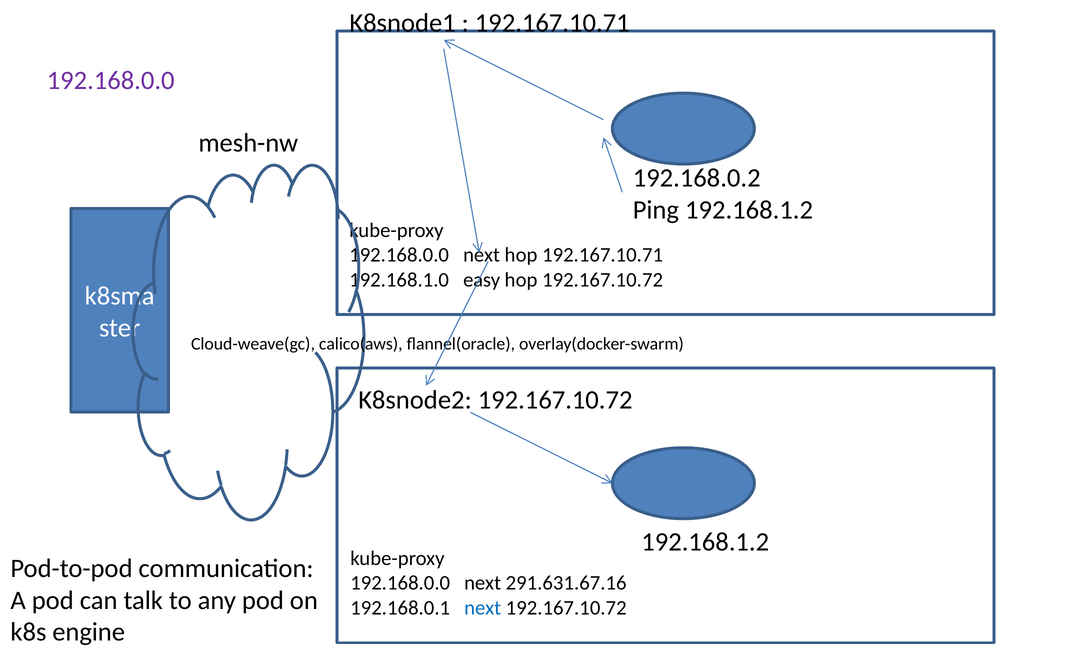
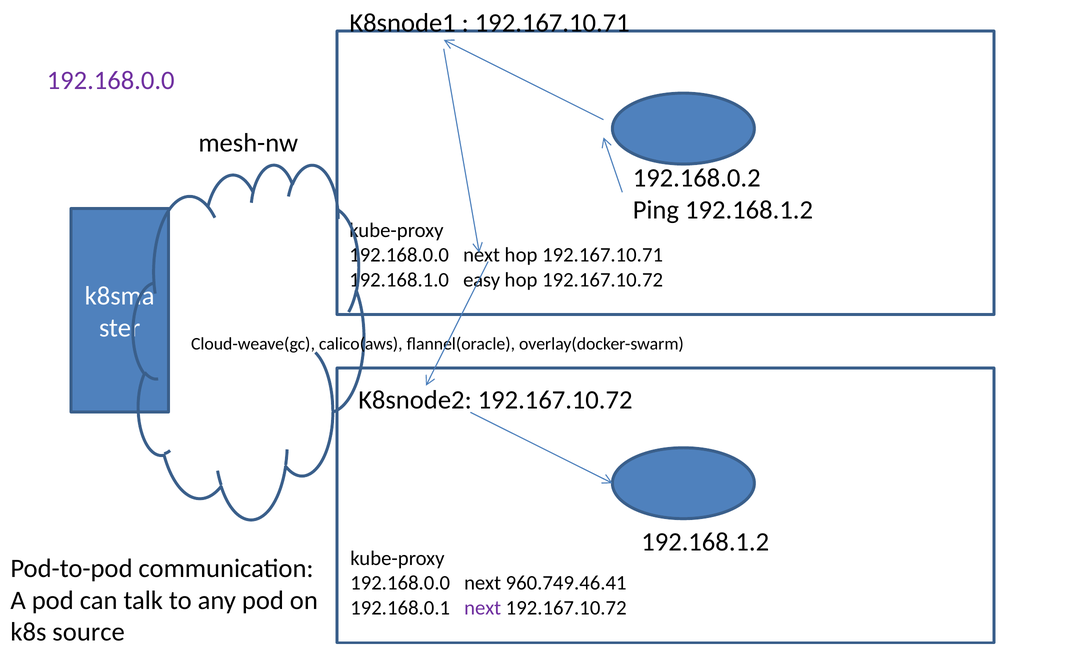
291.631.67.16: 291.631.67.16 -> 960.749.46.41 (566, 584)
next colour: blue -> purple (483, 609)
engine: engine -> source (89, 633)
